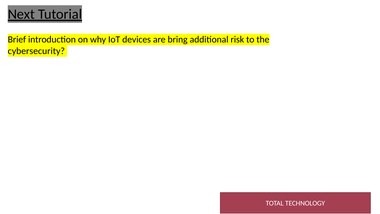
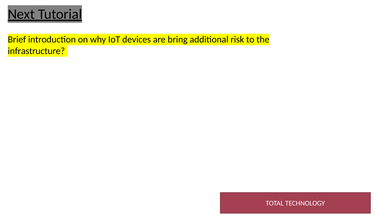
cybersecurity: cybersecurity -> infrastructure (36, 51)
